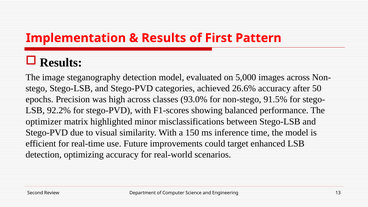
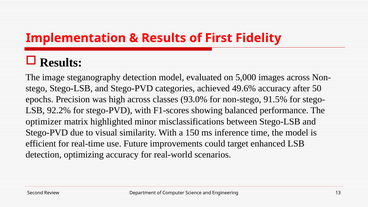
Pattern: Pattern -> Fidelity (258, 38)
26.6%: 26.6% -> 49.6% (244, 88)
